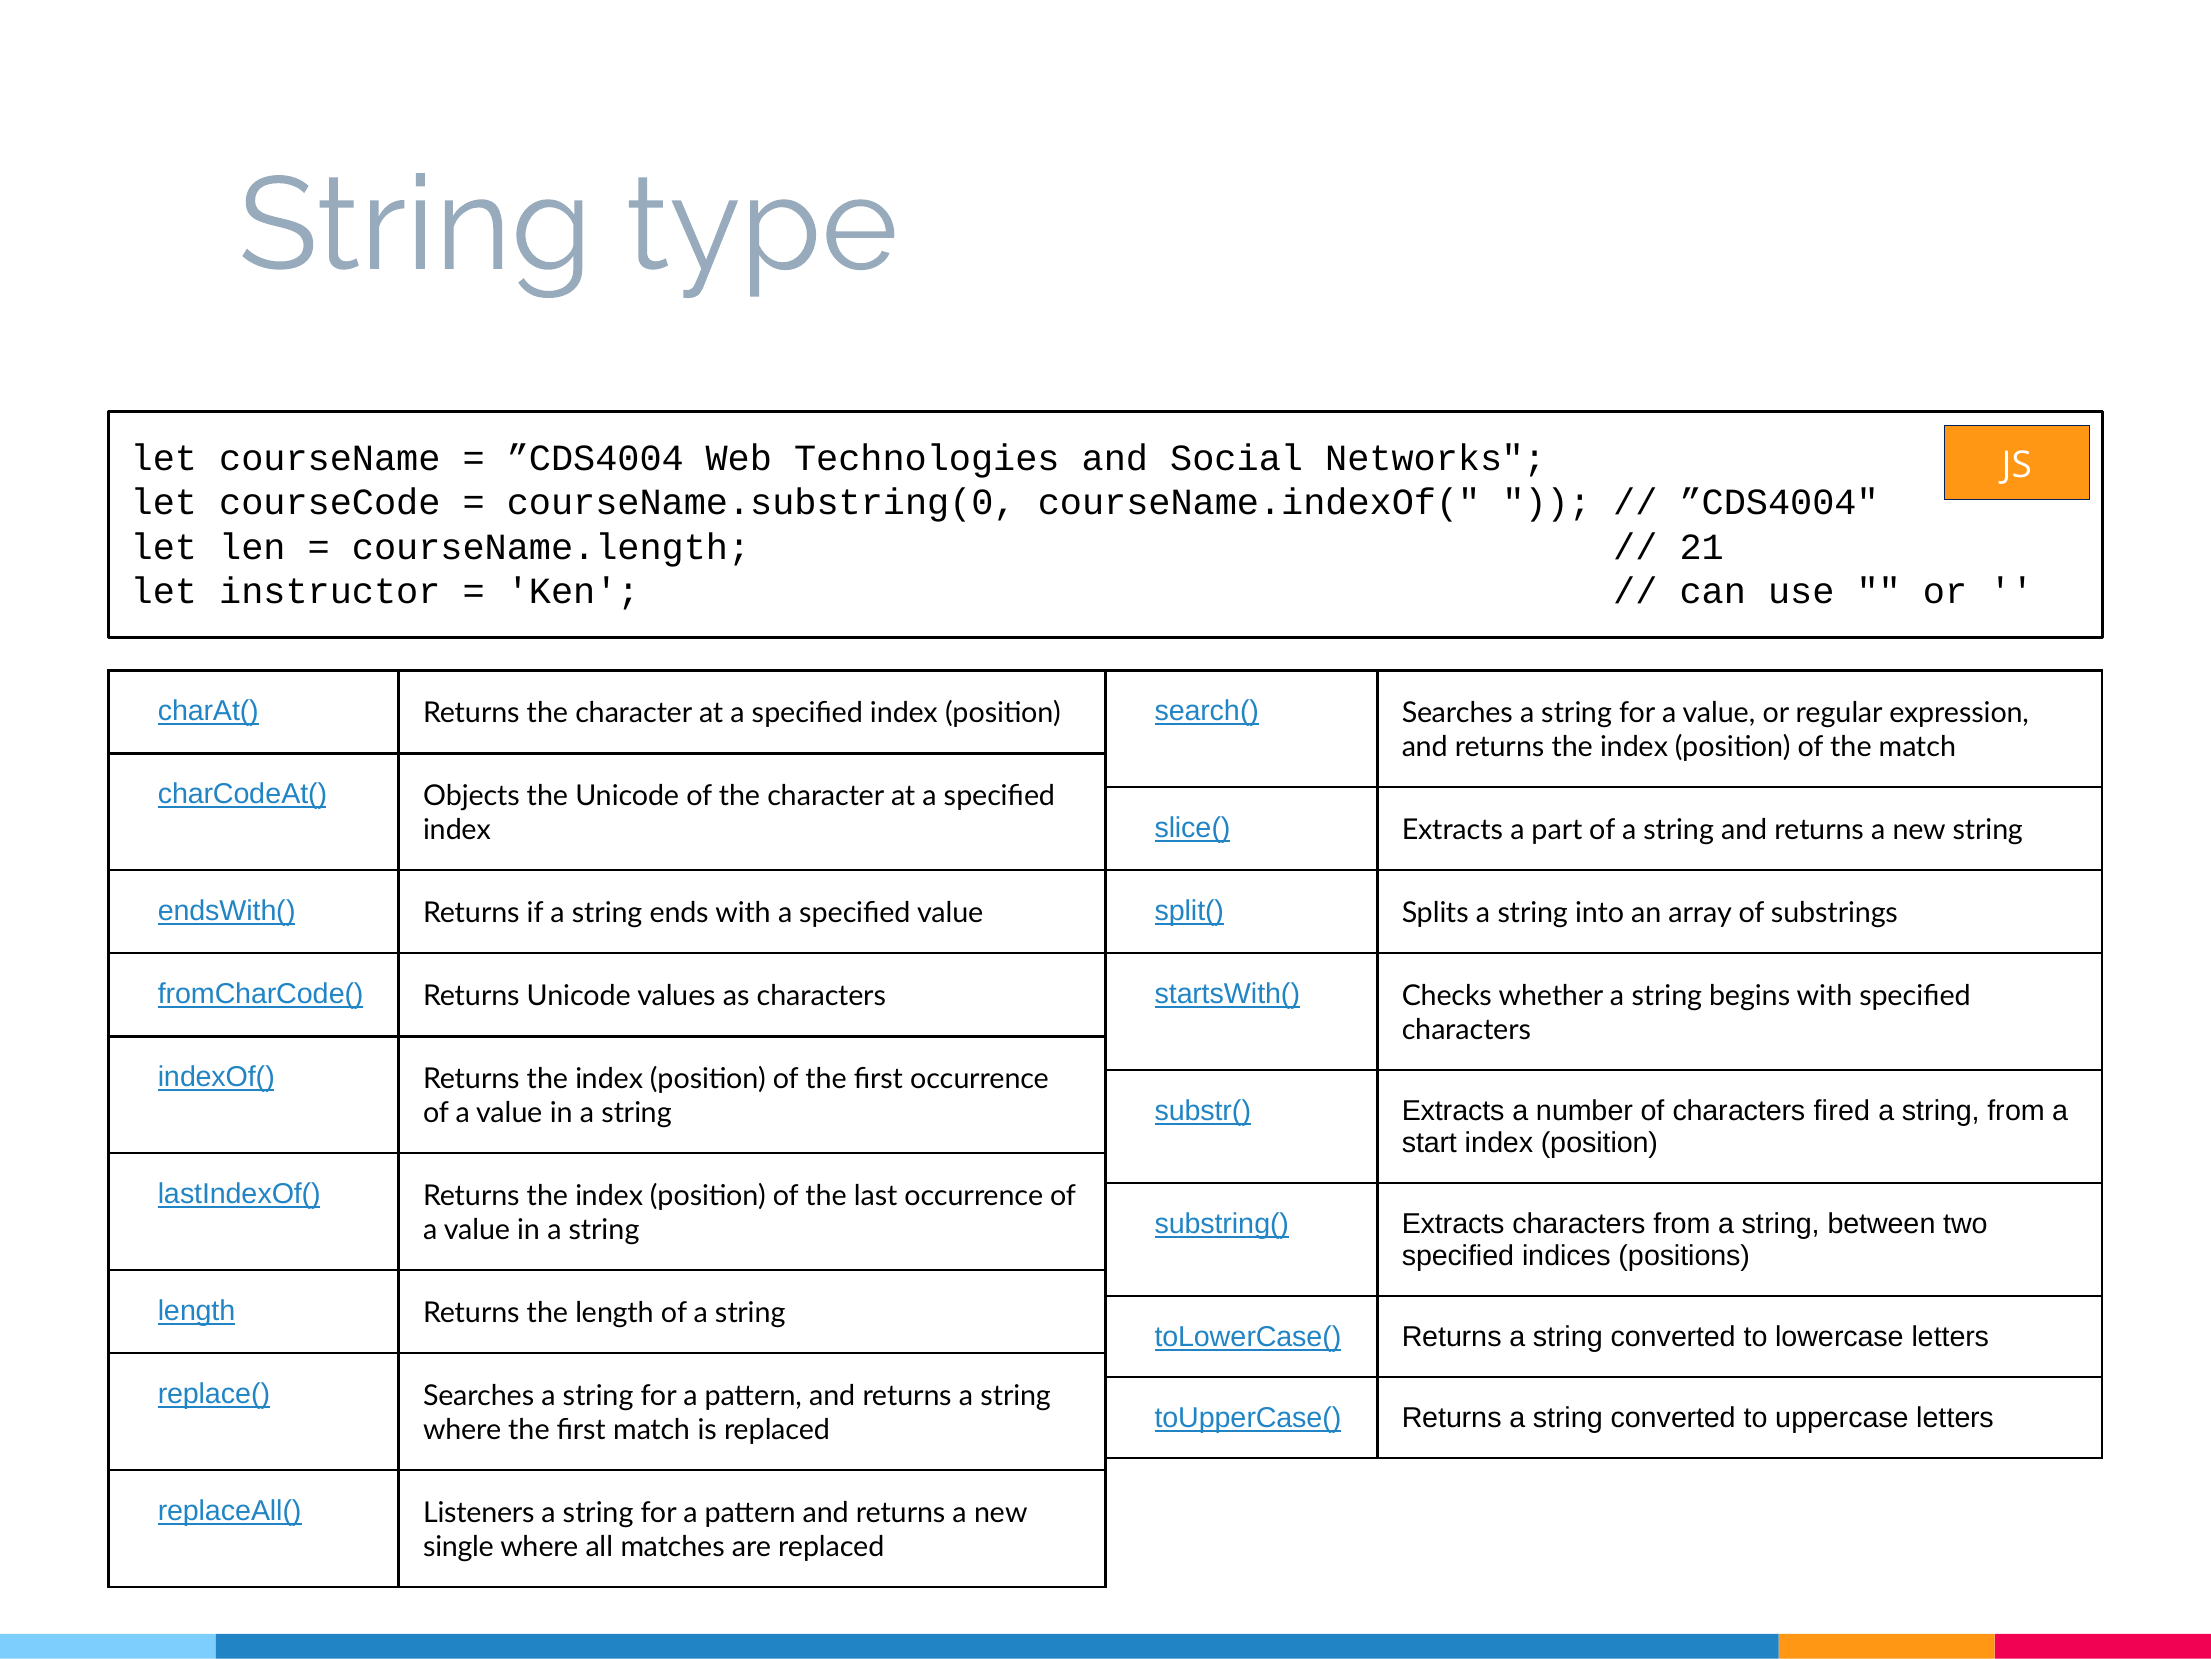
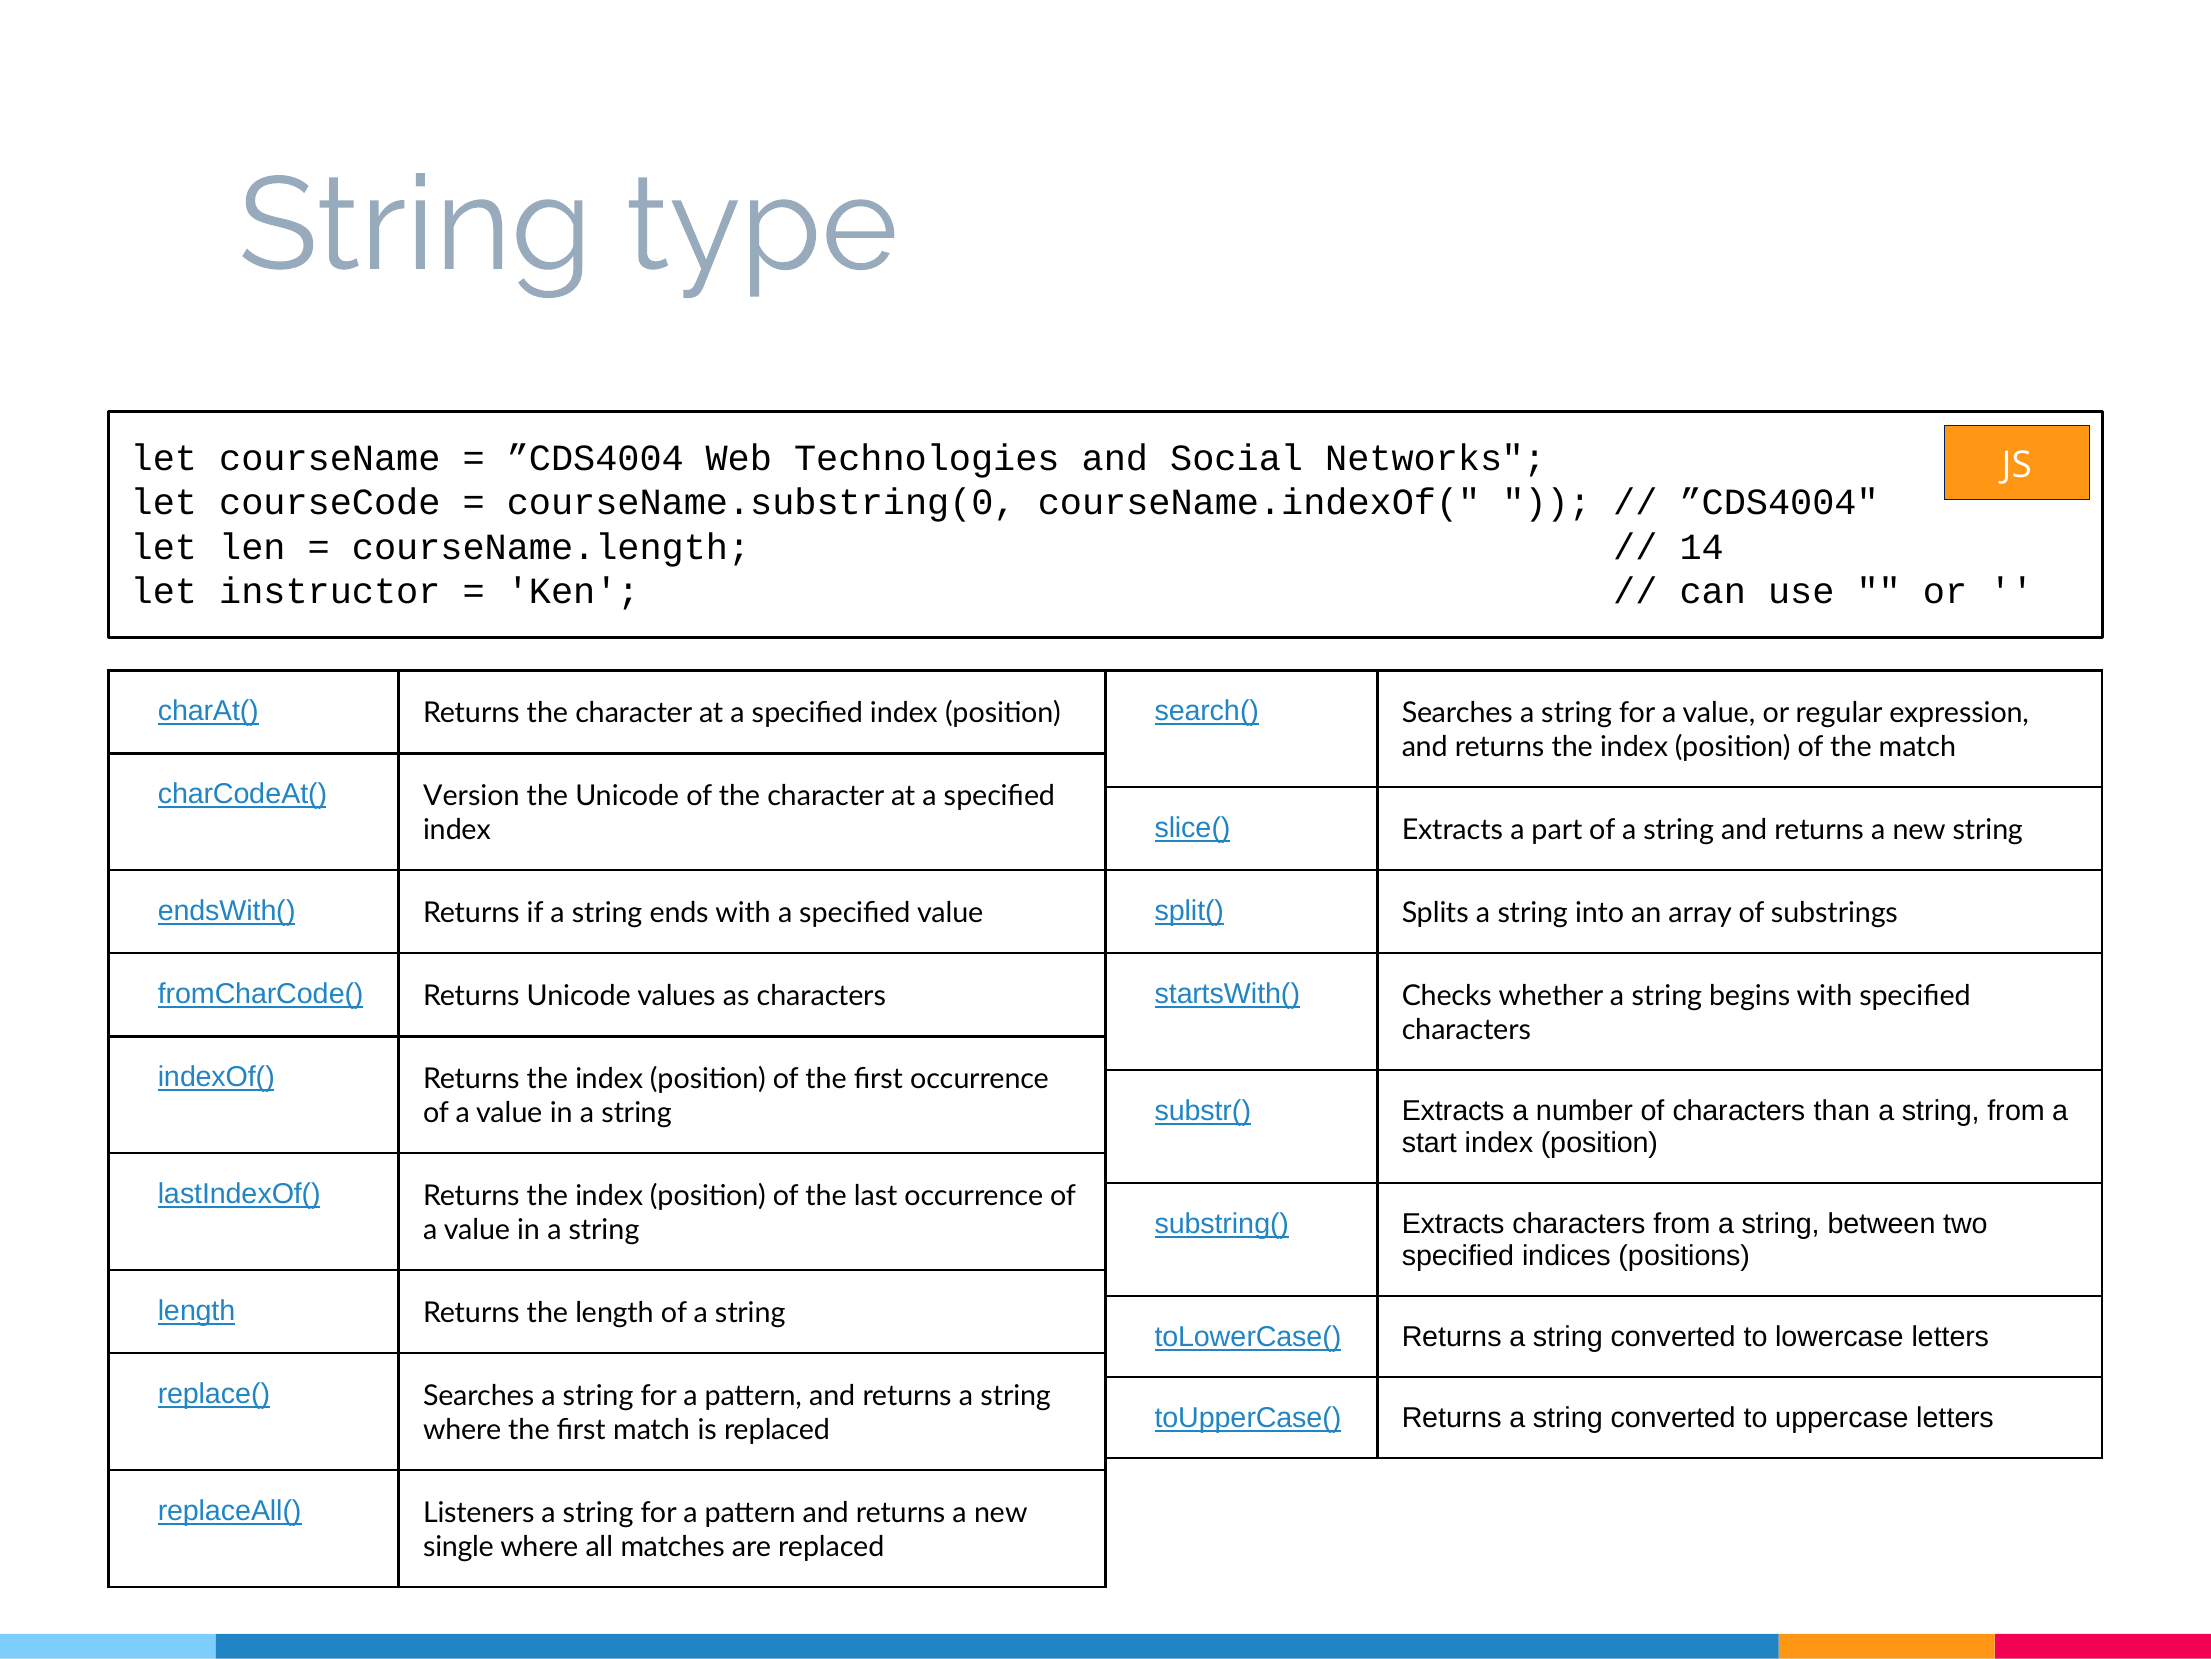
21: 21 -> 14 (1702, 547)
Objects: Objects -> Version (471, 796)
fired: fired -> than (1842, 1111)
